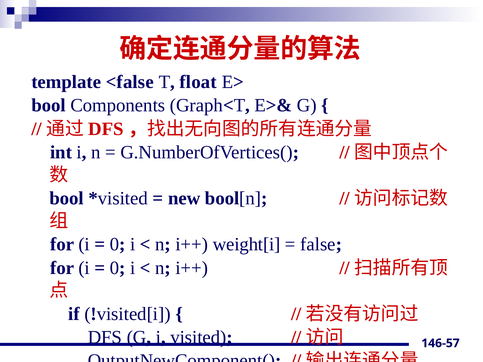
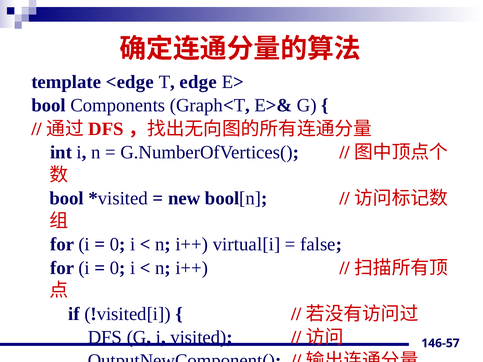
<false: <false -> <edge (130, 82)
float: float -> edge (198, 82)
weight[i: weight[i -> virtual[i (247, 245)
